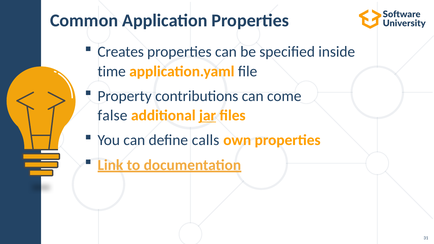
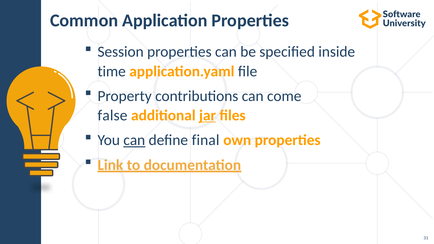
Creates: Creates -> Session (121, 52)
can underline: none -> present (134, 140)
calls: calls -> final (206, 140)
